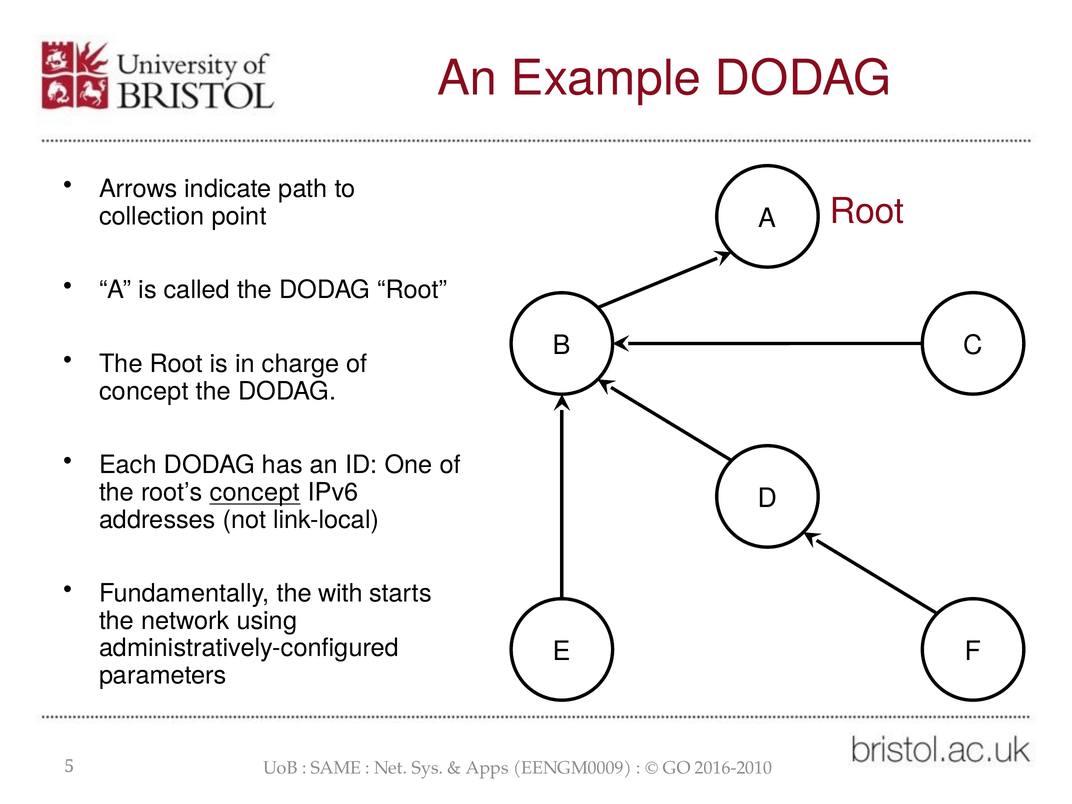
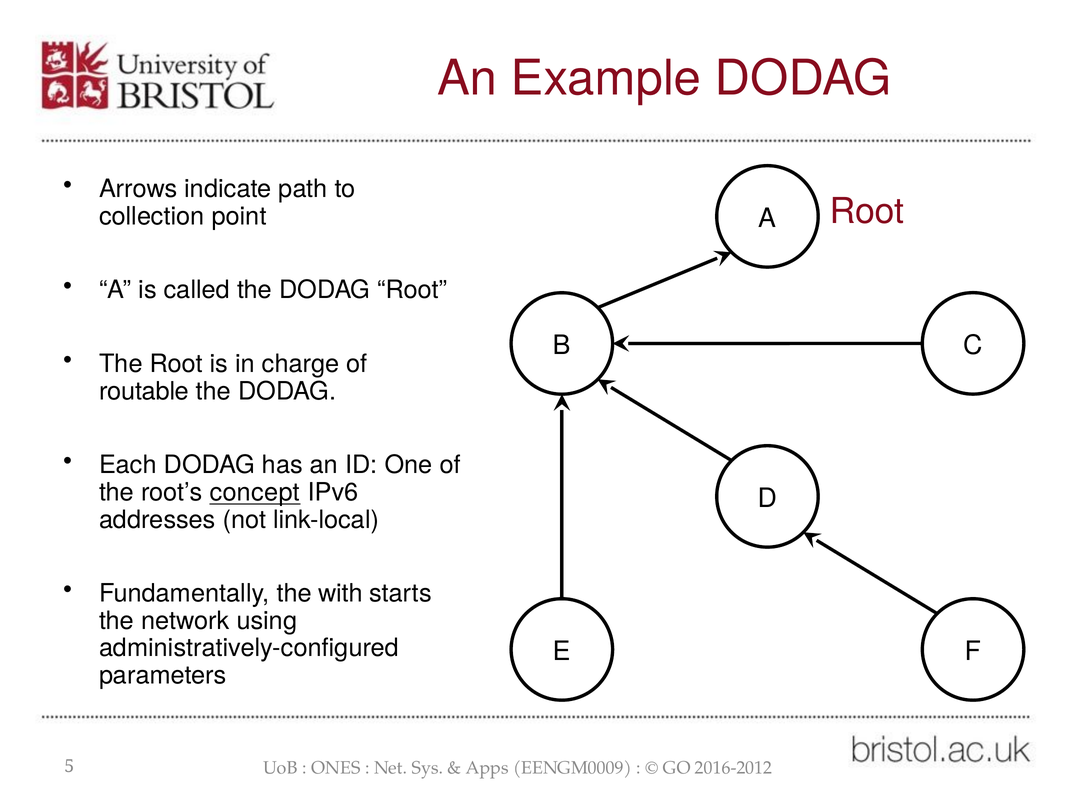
concept: concept -> routable (144, 391)
SAME: SAME -> ONES (336, 768)
2016-2010: 2016-2010 -> 2016-2012 (734, 768)
